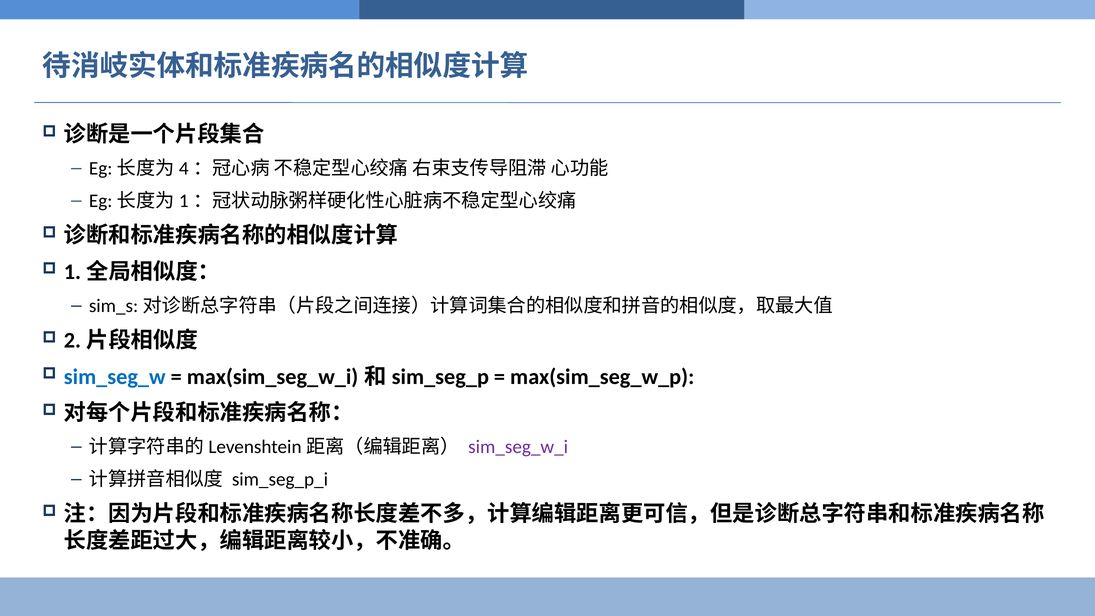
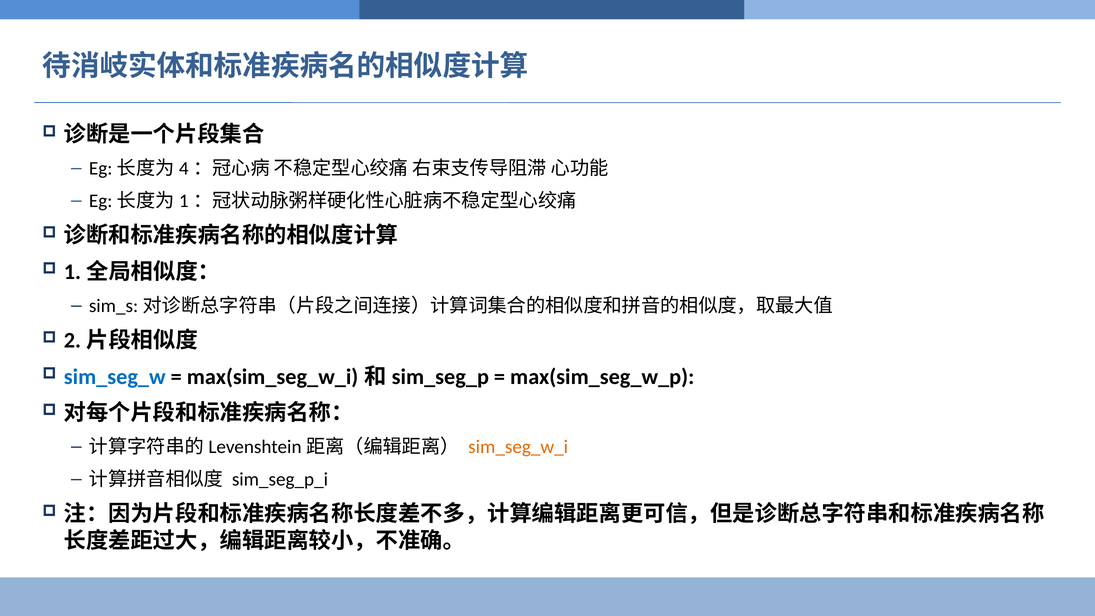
sim_seg_w_i colour: purple -> orange (518, 447)
